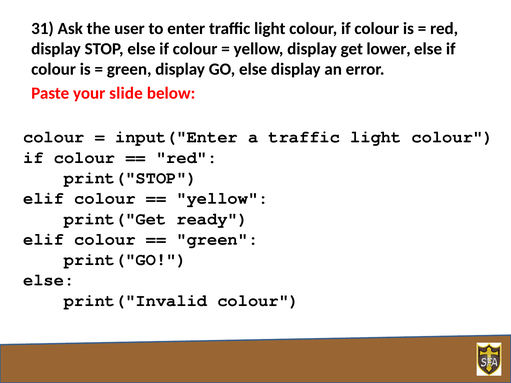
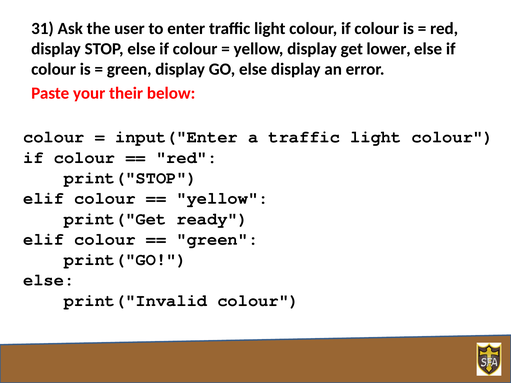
slide: slide -> their (126, 93)
